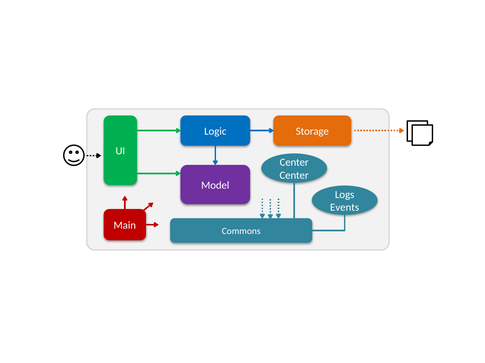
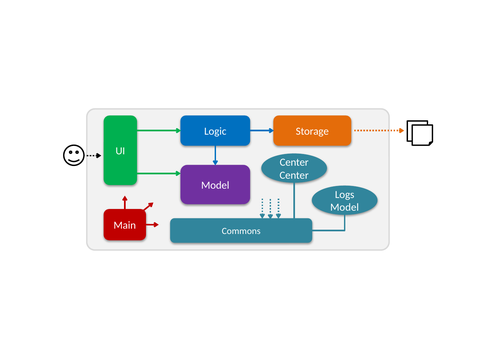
Events: Events -> Model (345, 208)
